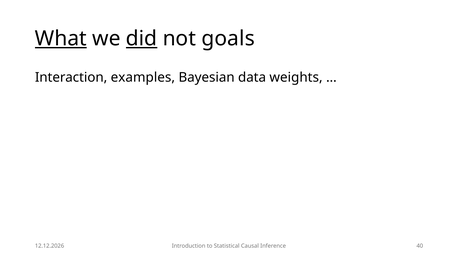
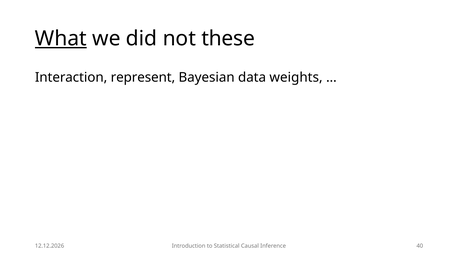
did underline: present -> none (142, 38)
goals: goals -> these (228, 38)
examples: examples -> represent (143, 77)
